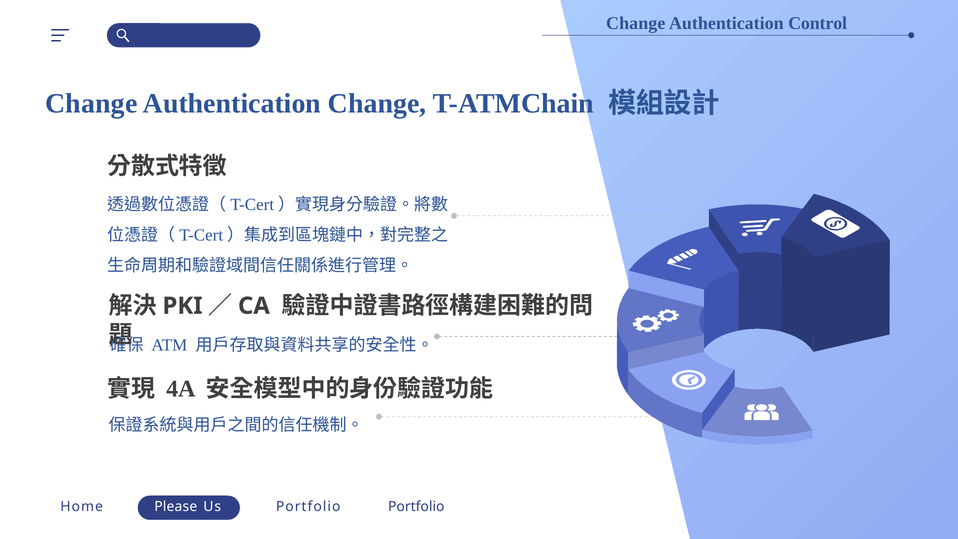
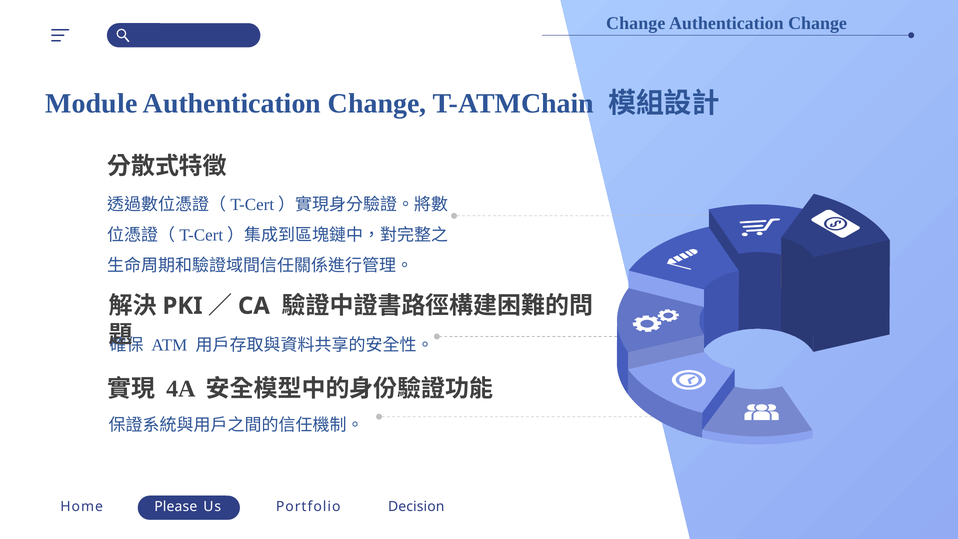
Control: Control -> Change (818, 23)
Change: Change -> Module (91, 103)
Portfolio Portfolio: Portfolio -> Decision (416, 507)
